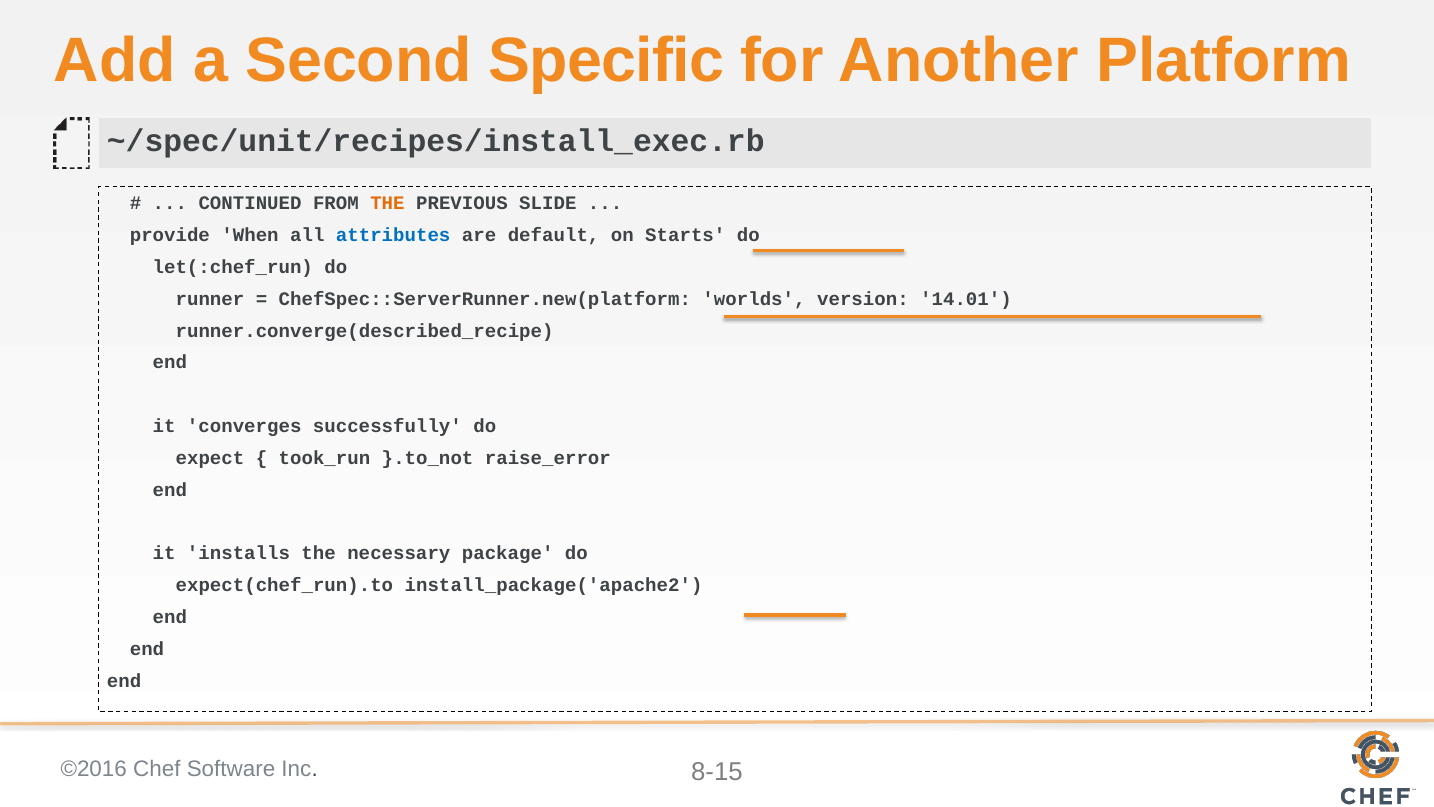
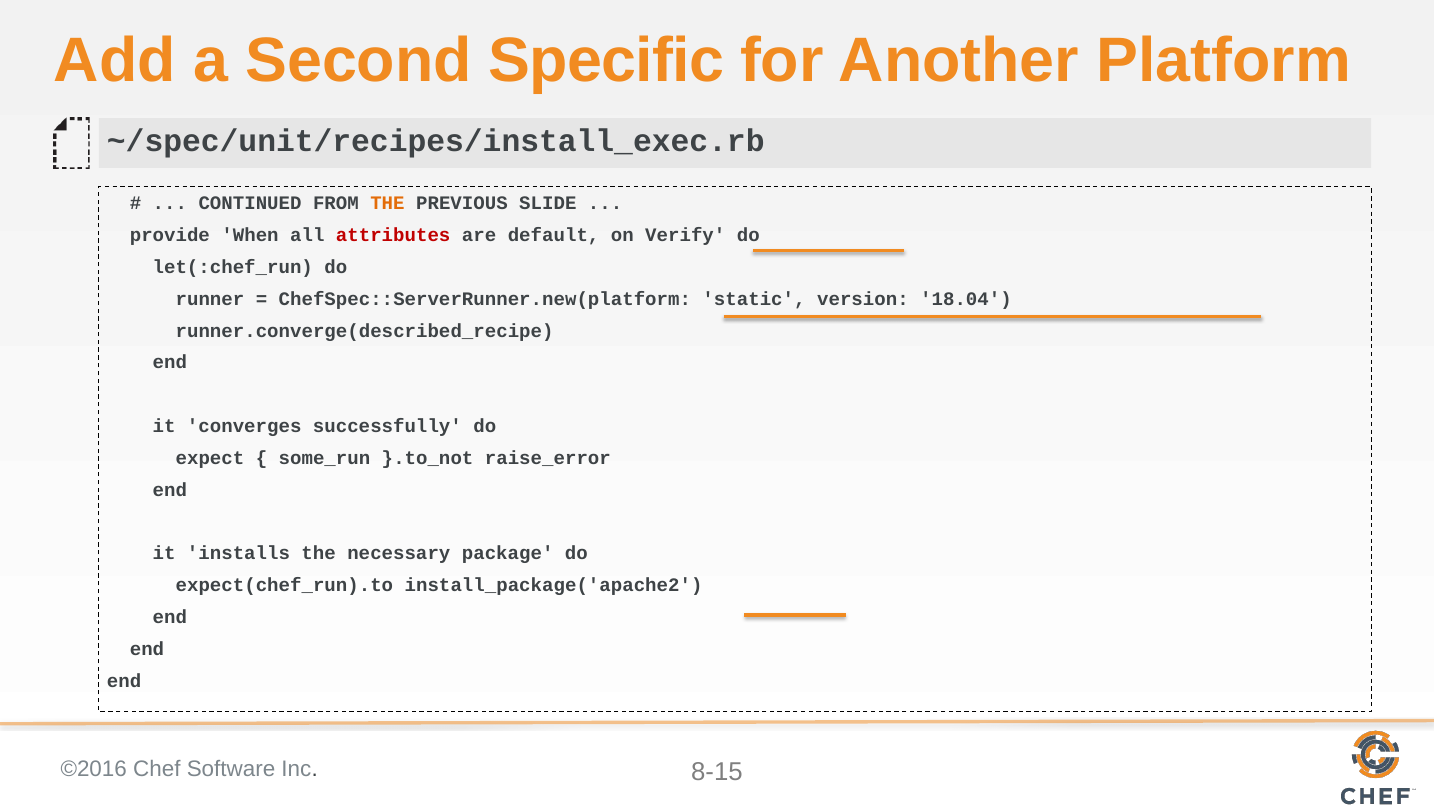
attributes colour: blue -> red (393, 235)
Starts: Starts -> Verify (685, 235)
worlds: worlds -> static (754, 299)
14.01: 14.01 -> 18.04 (966, 299)
took_run: took_run -> some_run (324, 458)
